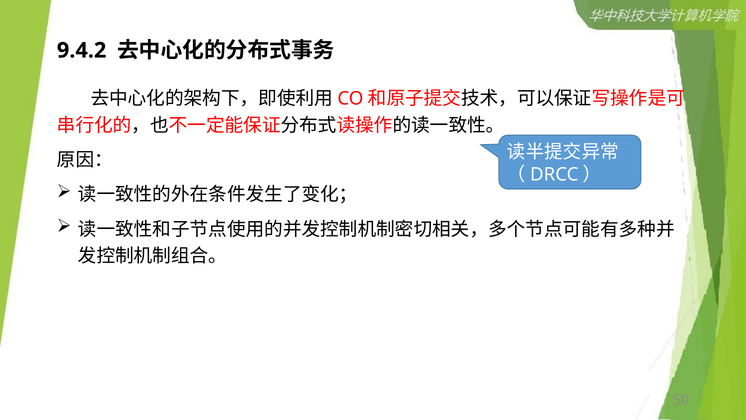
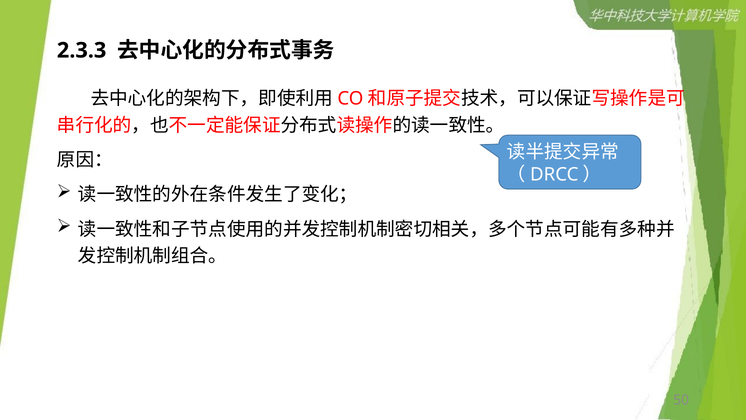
9.4.2: 9.4.2 -> 2.3.3 (82, 50)
